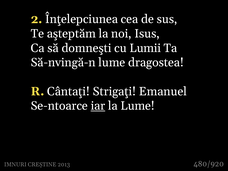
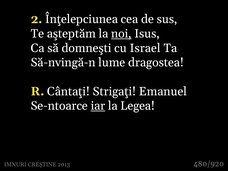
noi underline: none -> present (121, 34)
Lumii: Lumii -> Israel (145, 48)
la Lume: Lume -> Legea (138, 106)
